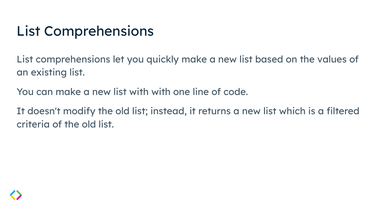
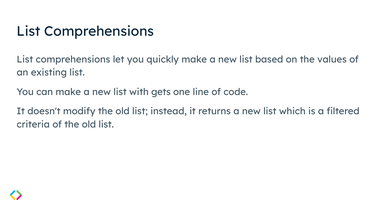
with with: with -> gets (161, 92)
